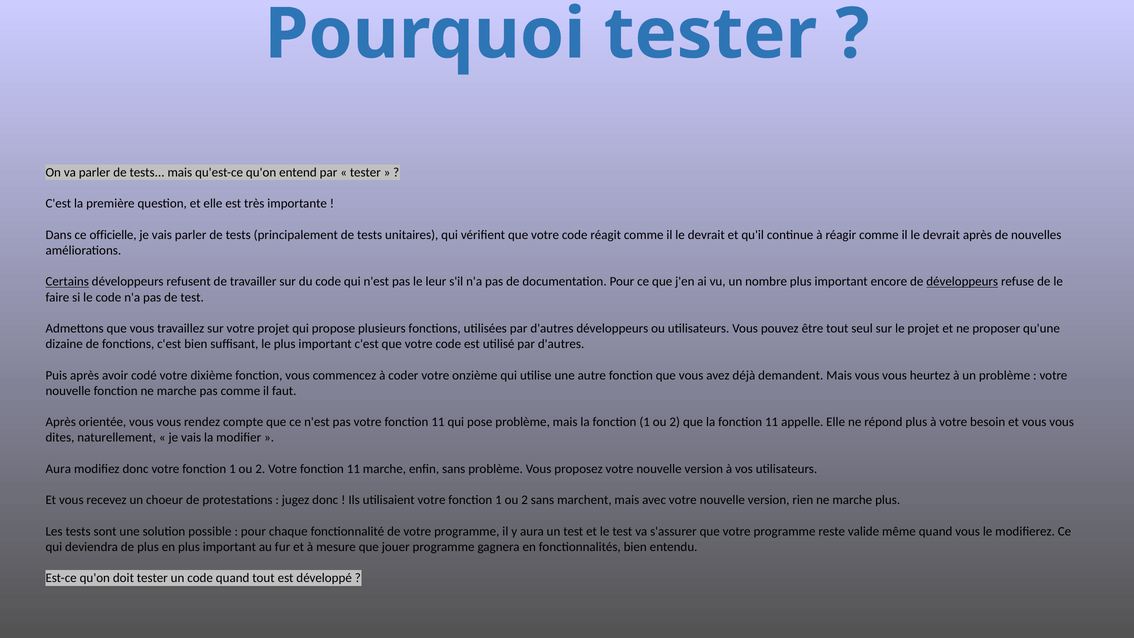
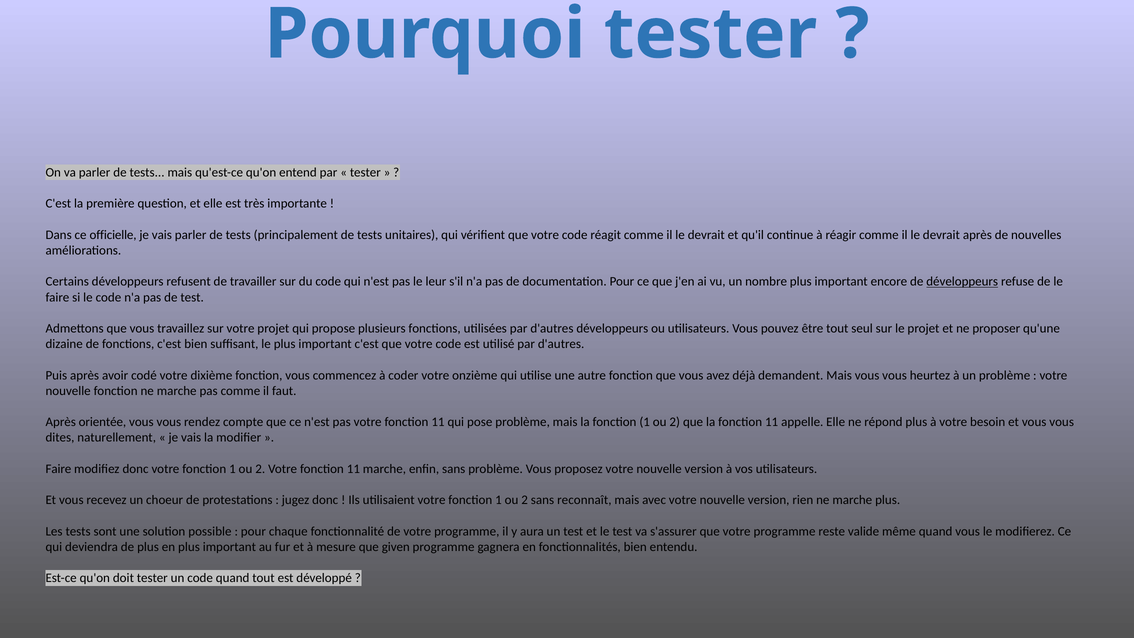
Certains underline: present -> none (67, 282)
Aura: Aura -> Faire (58, 469)
marchent: marchent -> reconnaît (584, 500)
jouer: jouer -> given (396, 547)
